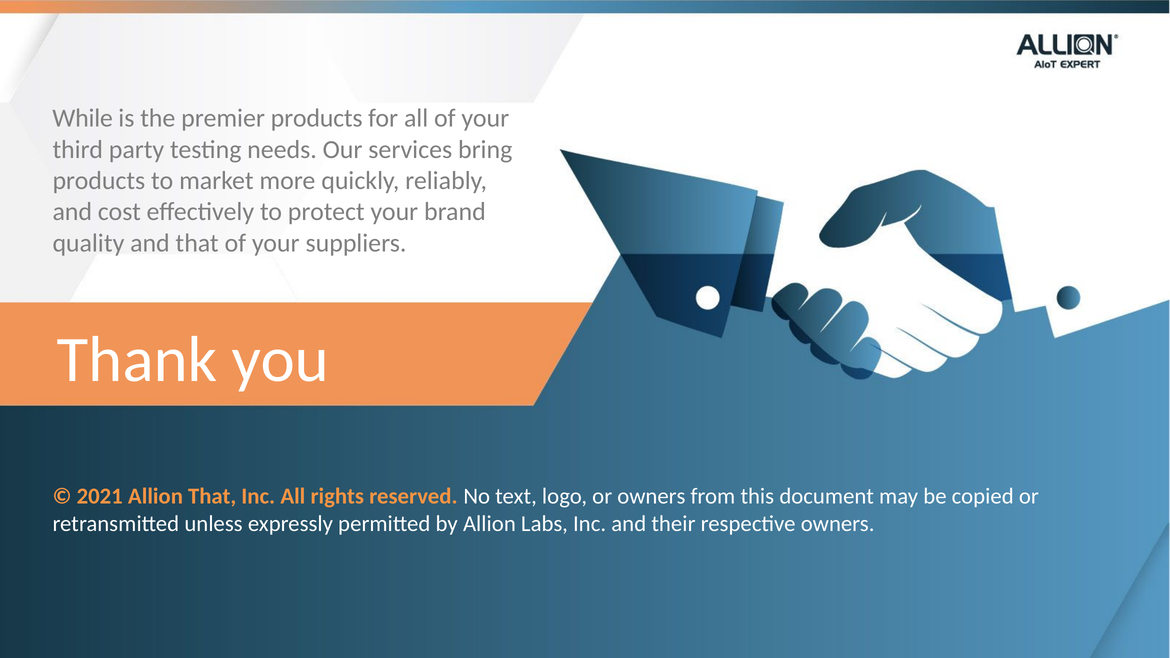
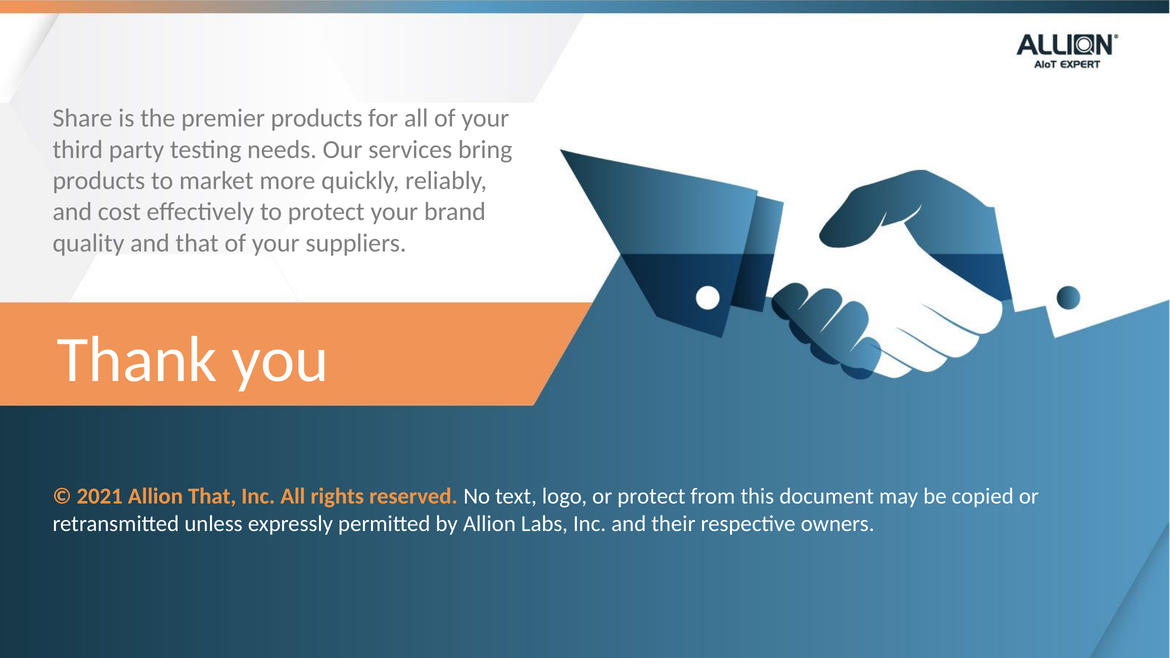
While: While -> Share (82, 118)
or owners: owners -> protect (651, 496)
